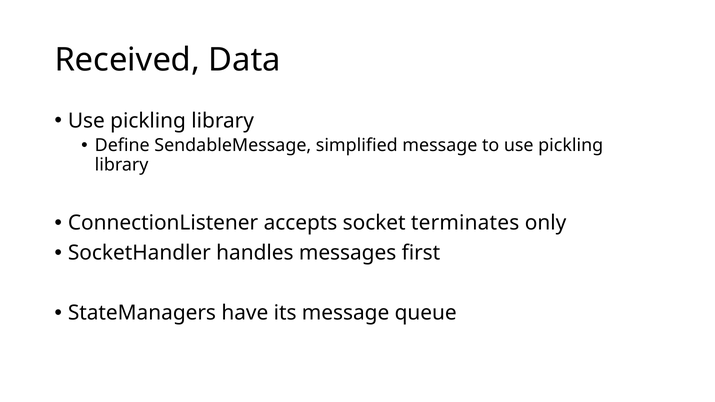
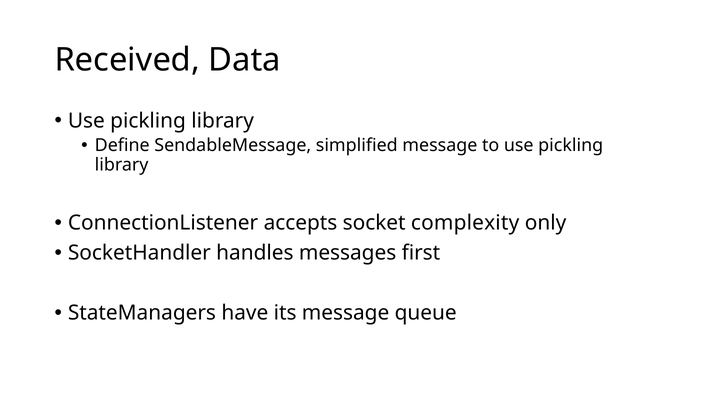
terminates: terminates -> complexity (465, 223)
